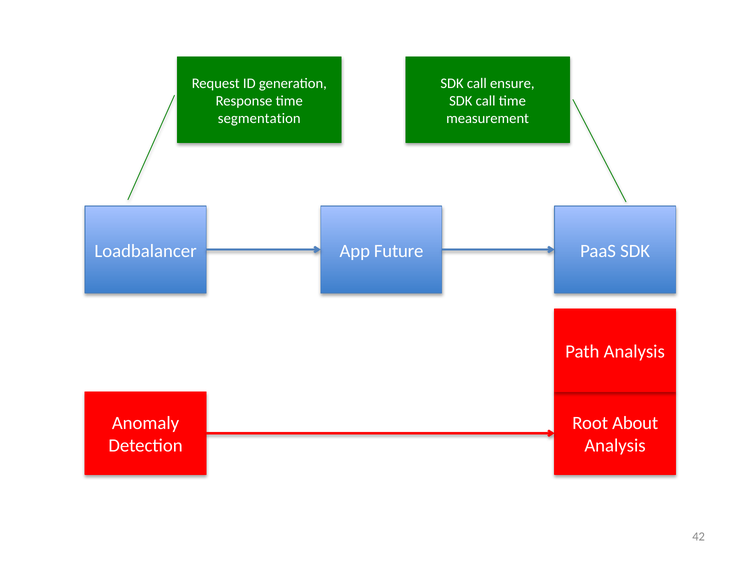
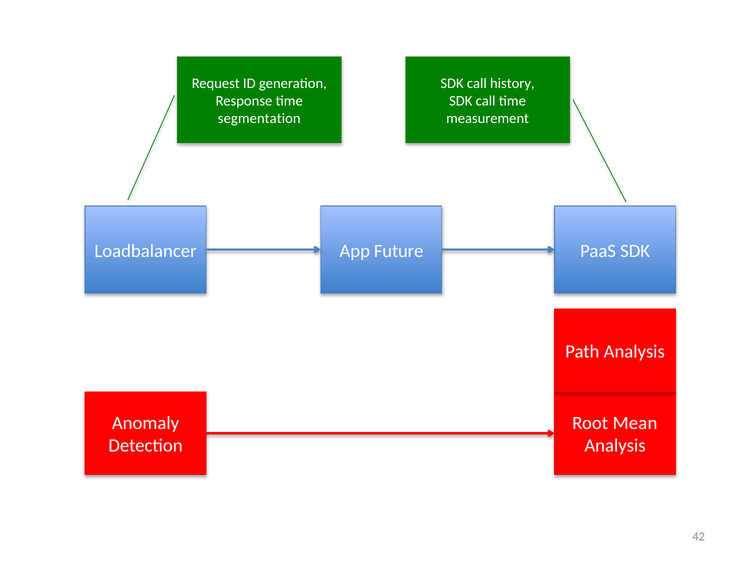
ensure: ensure -> history (512, 83)
About: About -> Mean (635, 424)
